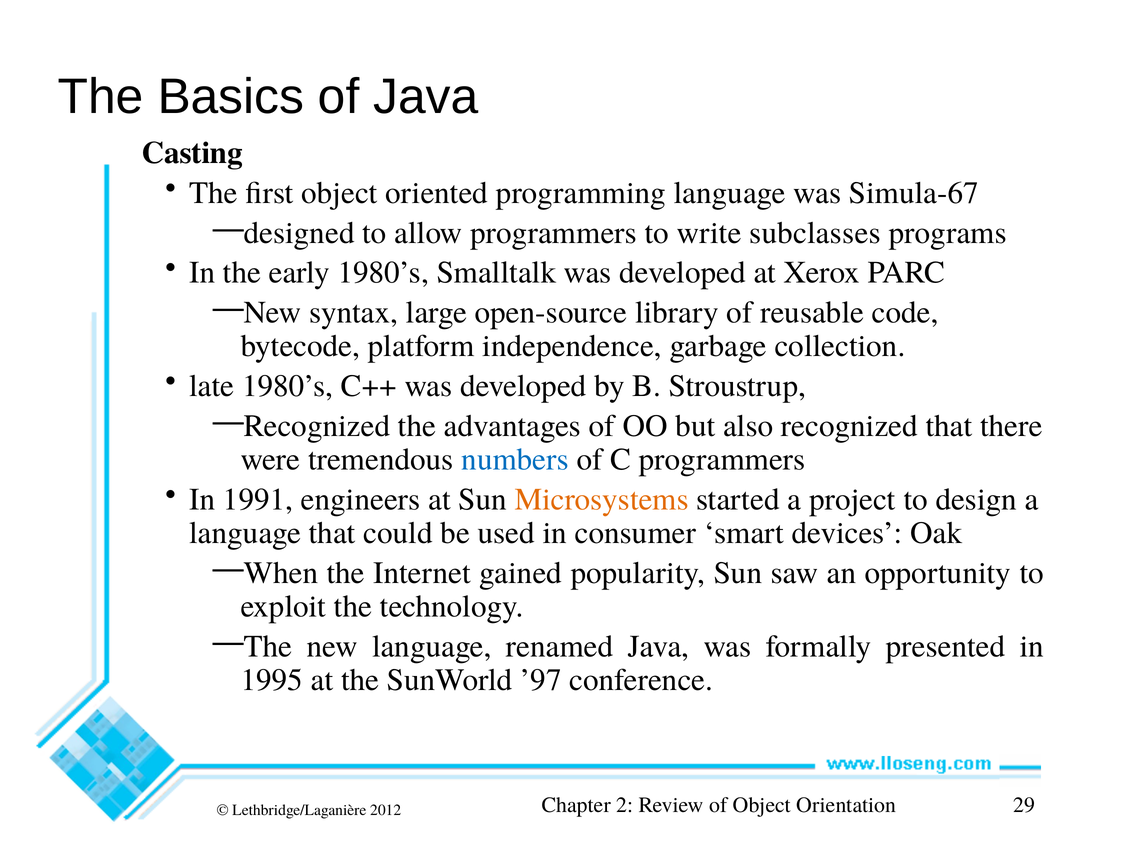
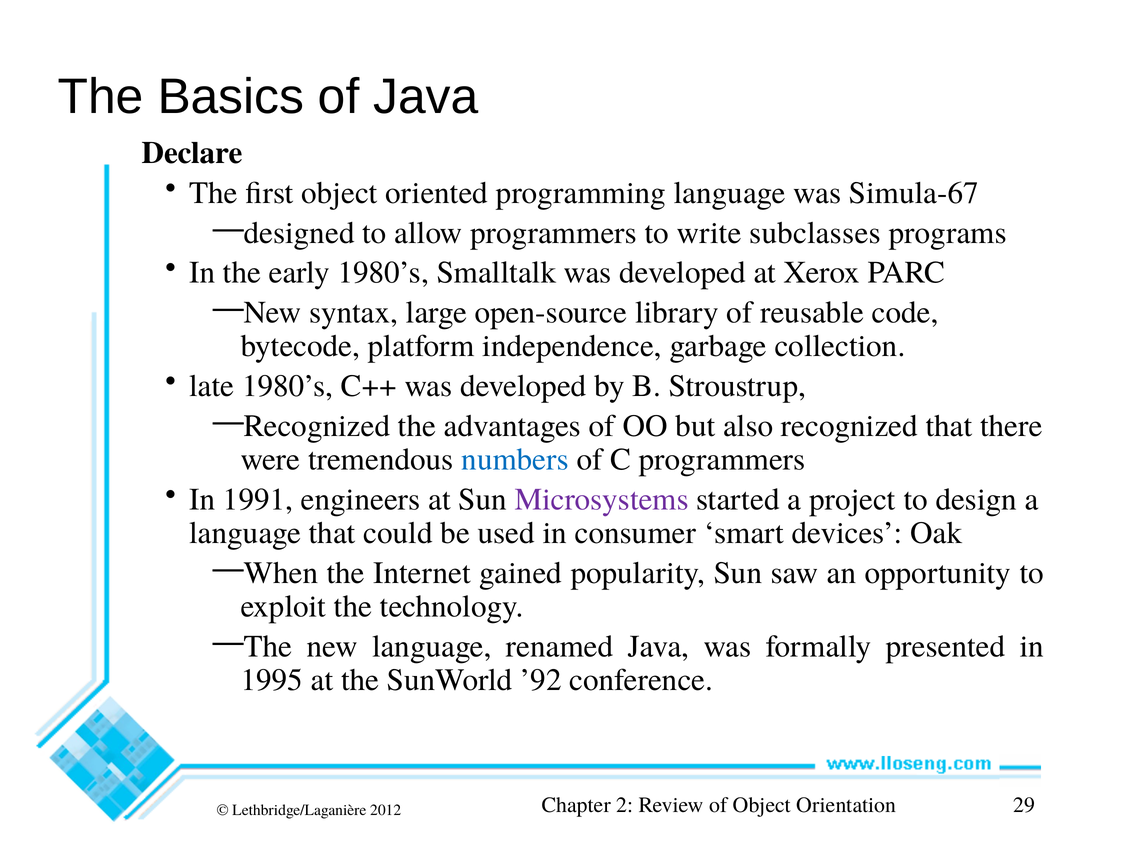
Casting: Casting -> Declare (192, 153)
Microsystems colour: orange -> purple (602, 499)
’97: ’97 -> ’92 (541, 680)
